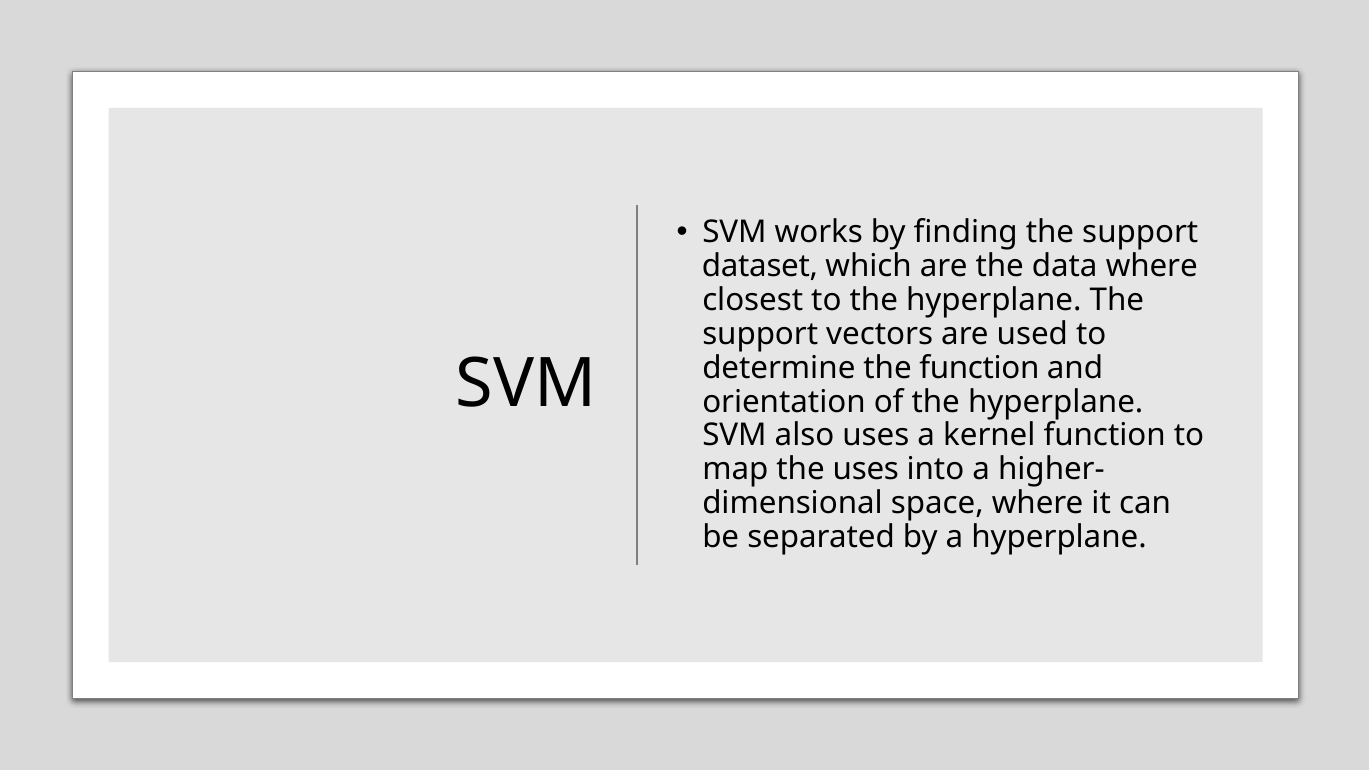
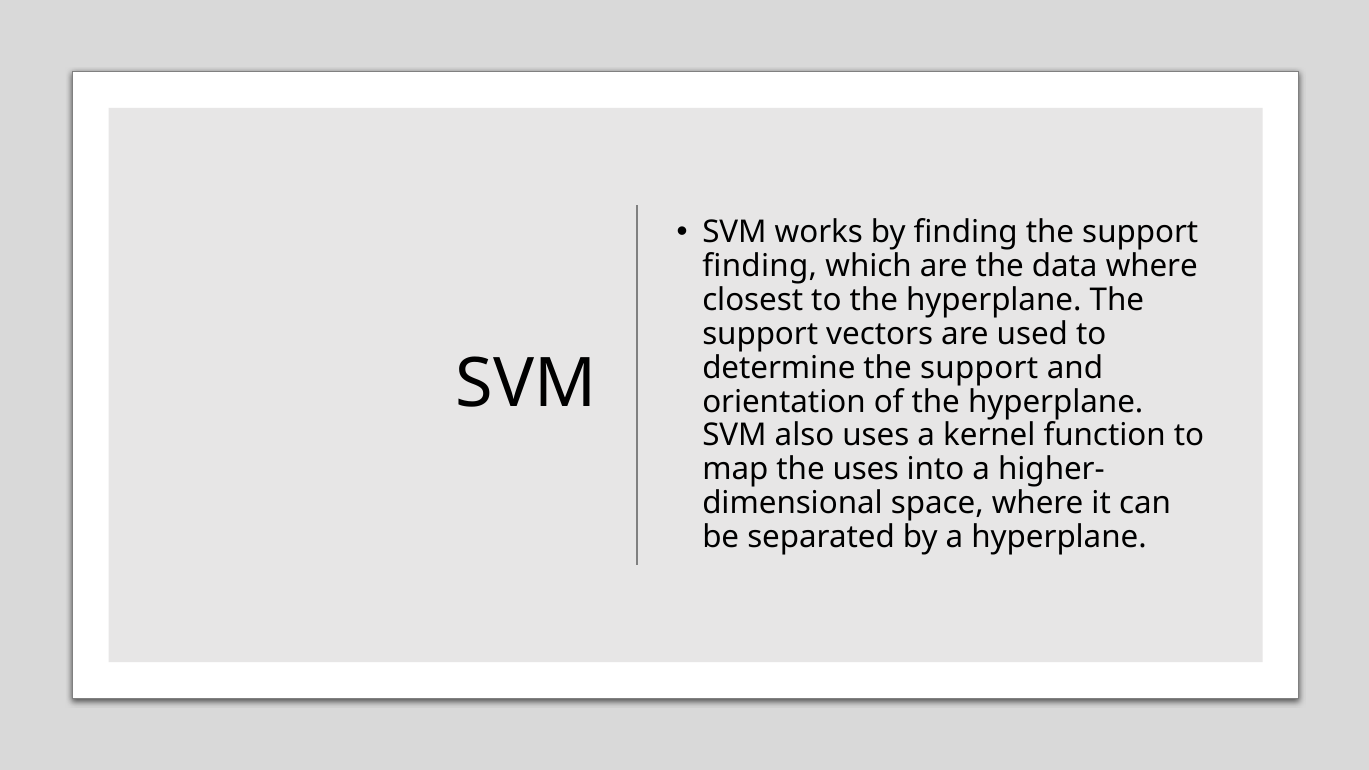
dataset: dataset -> finding (760, 266)
determine the function: function -> support (979, 368)
